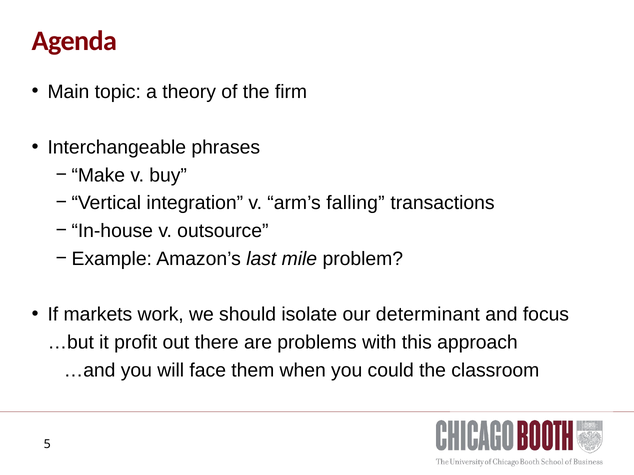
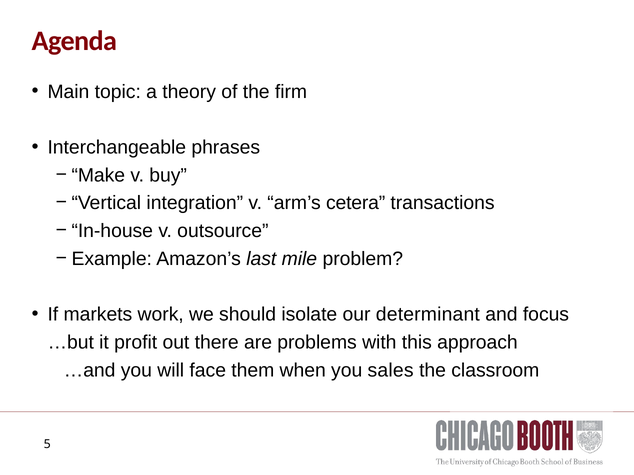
falling: falling -> cetera (356, 203)
could: could -> sales (391, 371)
